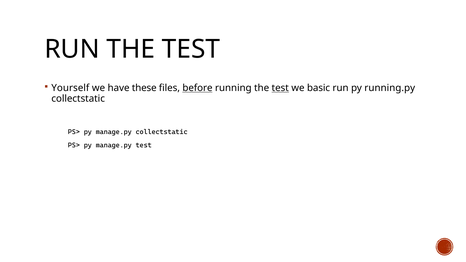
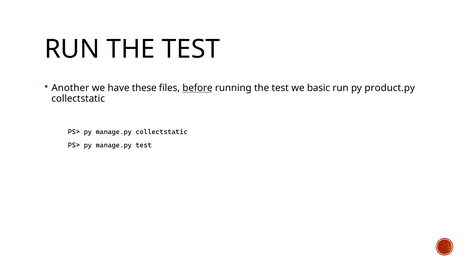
Yourself: Yourself -> Another (70, 88)
test underline: present -> none (280, 88)
running.py: running.py -> product.py (390, 88)
